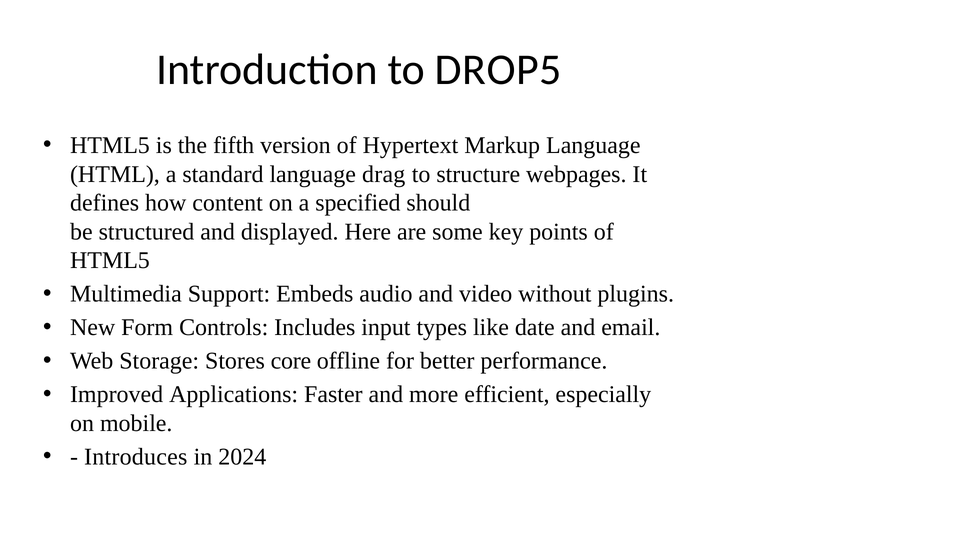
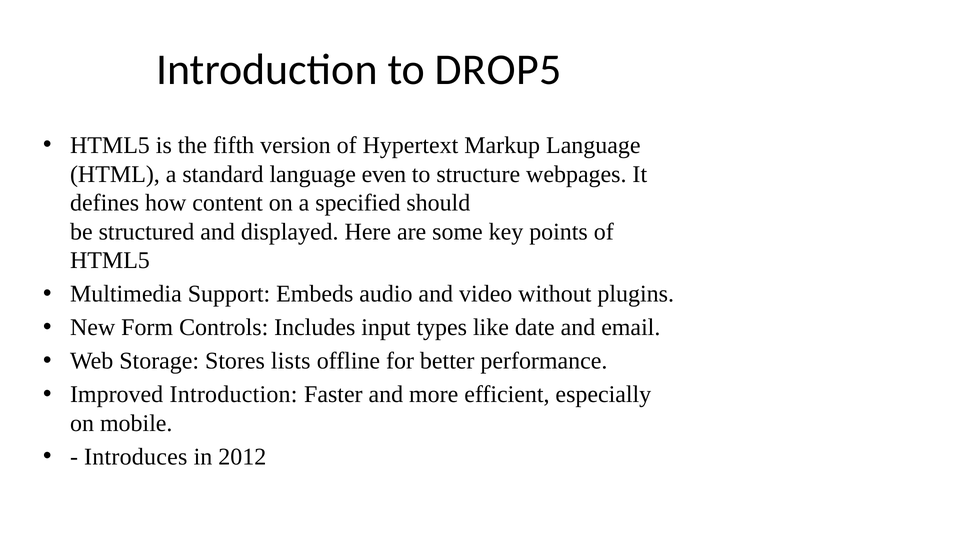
drag: drag -> even (384, 174)
core: core -> lists (291, 361)
Improved Applications: Applications -> Introduction (234, 395)
2024: 2024 -> 2012 (242, 457)
